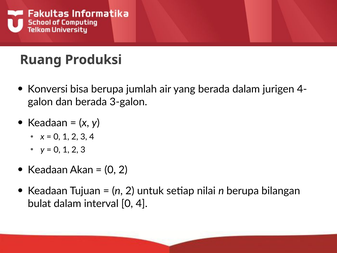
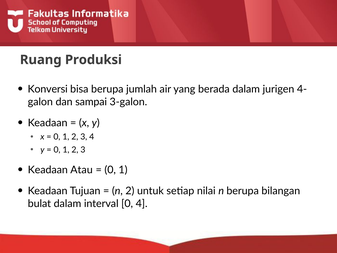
dan berada: berada -> sampai (91, 102)
Akan: Akan -> Atau (82, 170)
2: 2 -> 1 (123, 170)
